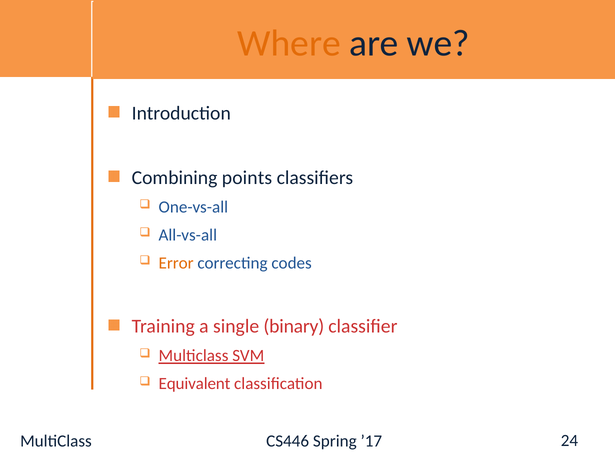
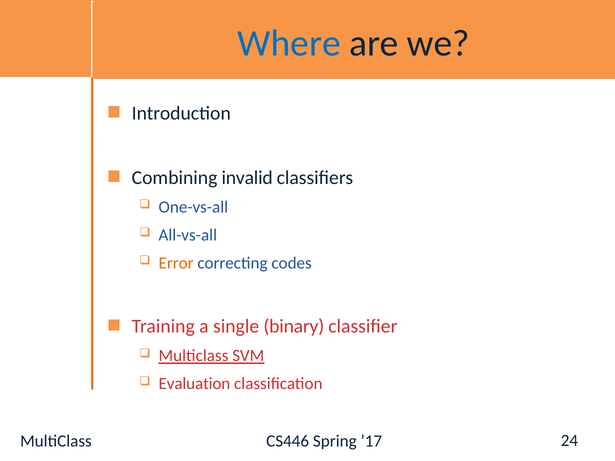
Where colour: orange -> blue (289, 43)
points: points -> invalid (247, 178)
Equivalent: Equivalent -> Evaluation (194, 384)
